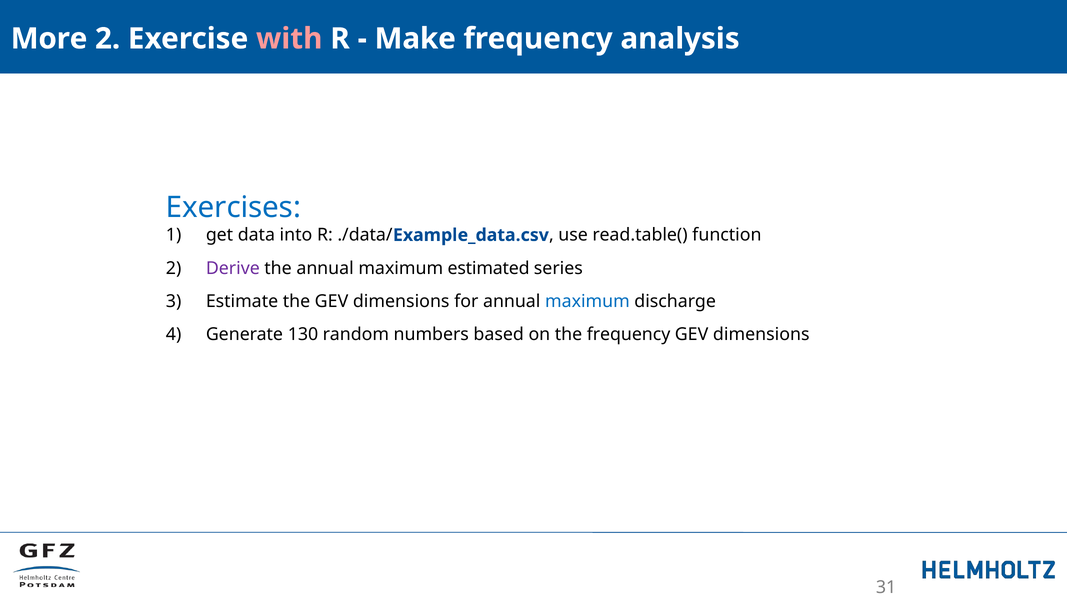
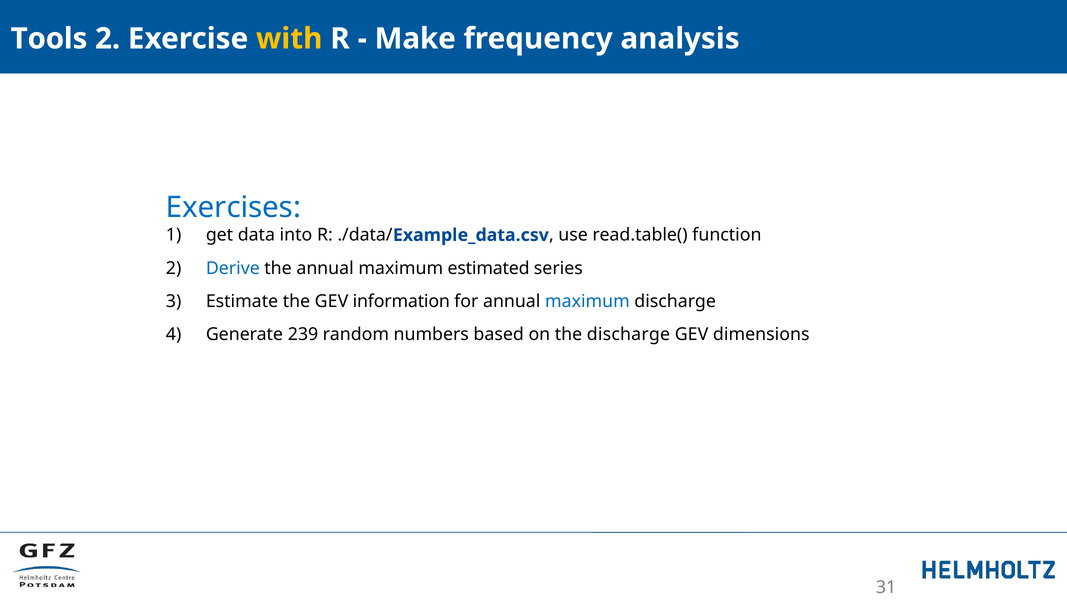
More: More -> Tools (49, 39)
with colour: pink -> yellow (289, 39)
Derive colour: purple -> blue (233, 268)
the GEV dimensions: dimensions -> information (401, 302)
130: 130 -> 239 (303, 335)
the frequency: frequency -> discharge (628, 335)
